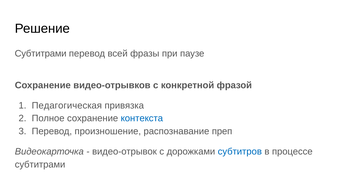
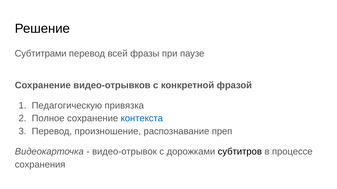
Педагогическая: Педагогическая -> Педагогическую (67, 106)
субтитров colour: blue -> black (240, 152)
субтитрами: субтитрами -> сохранения (40, 165)
